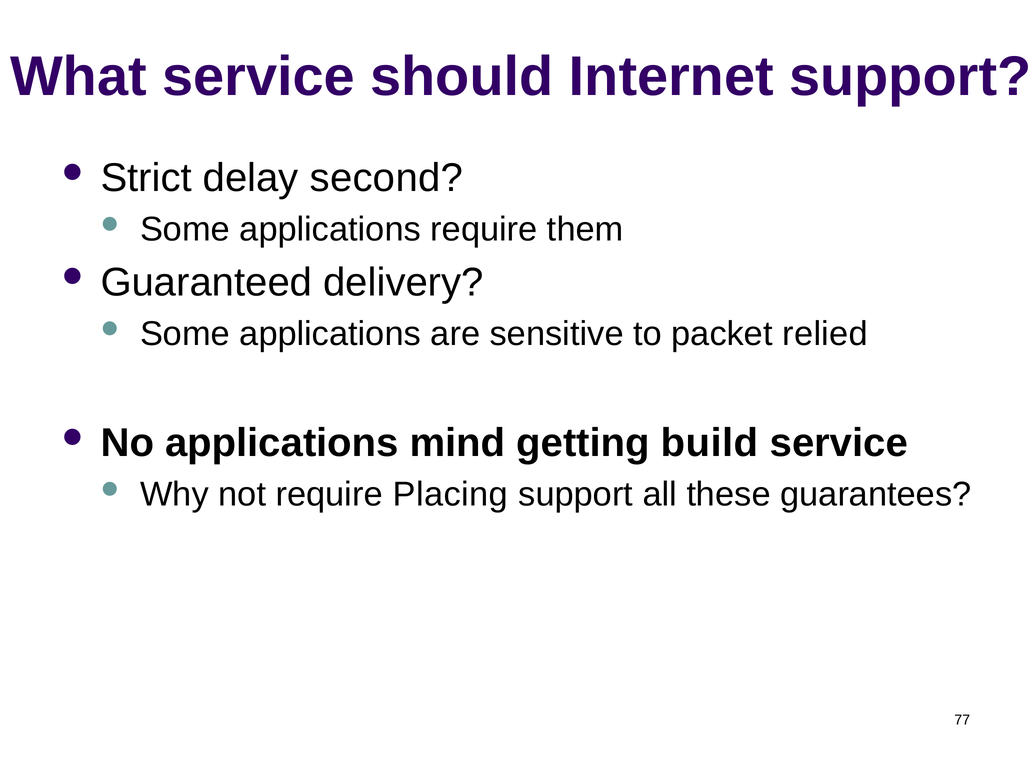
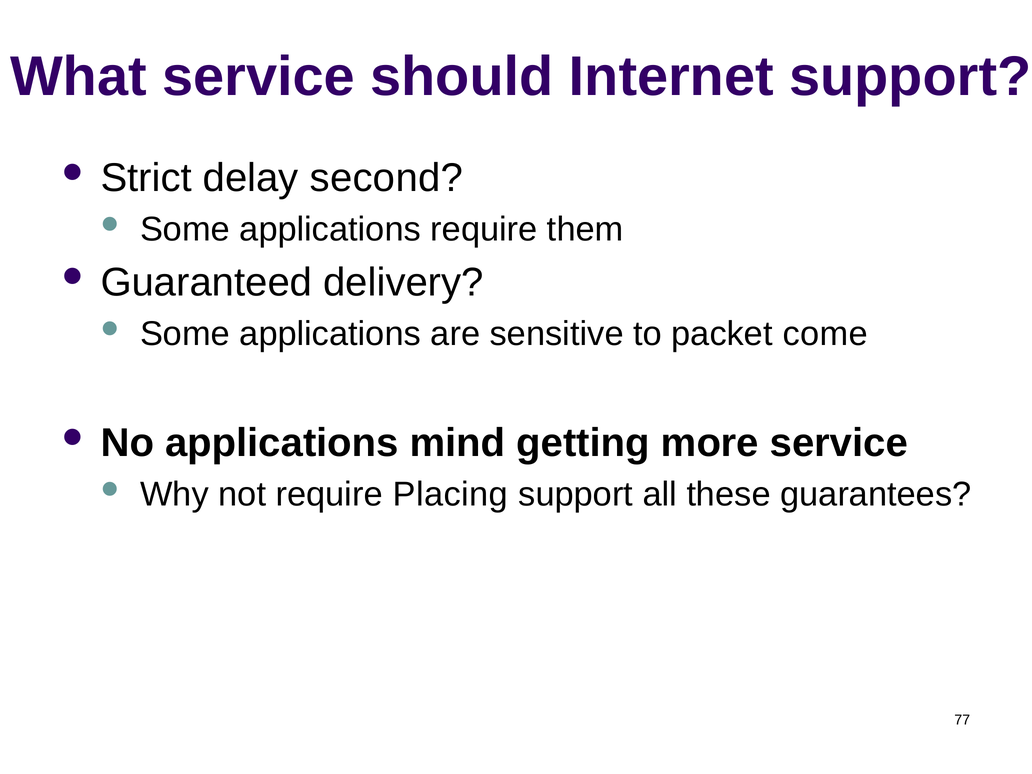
relied: relied -> come (825, 334)
build: build -> more (710, 443)
